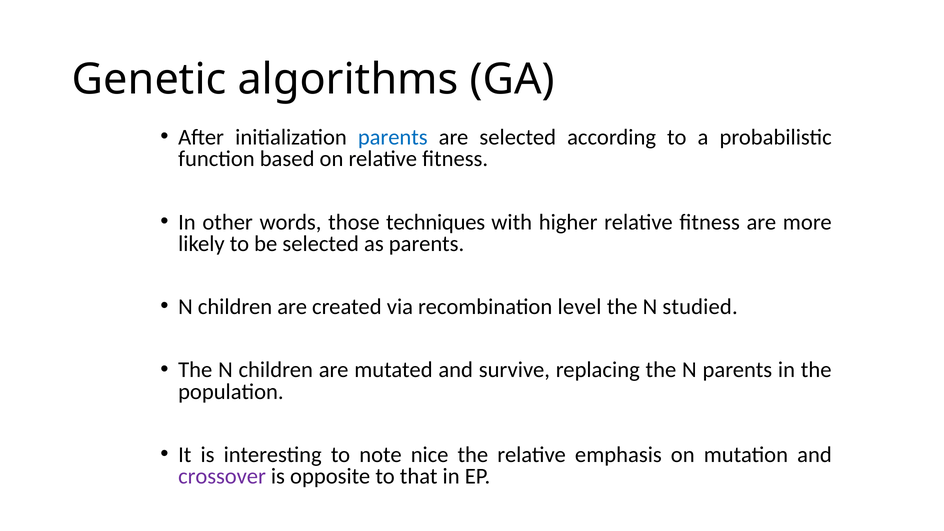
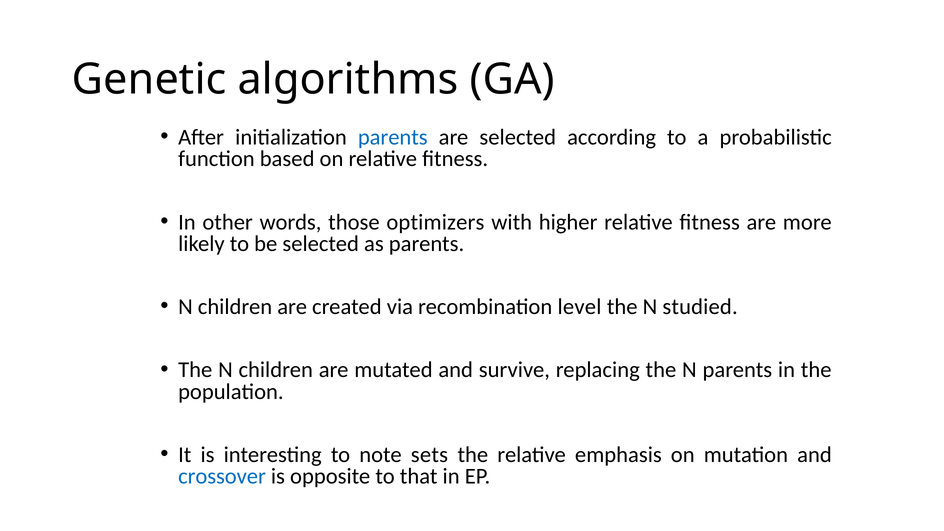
techniques: techniques -> optimizers (435, 222)
nice: nice -> sets (429, 455)
crossover colour: purple -> blue (222, 476)
